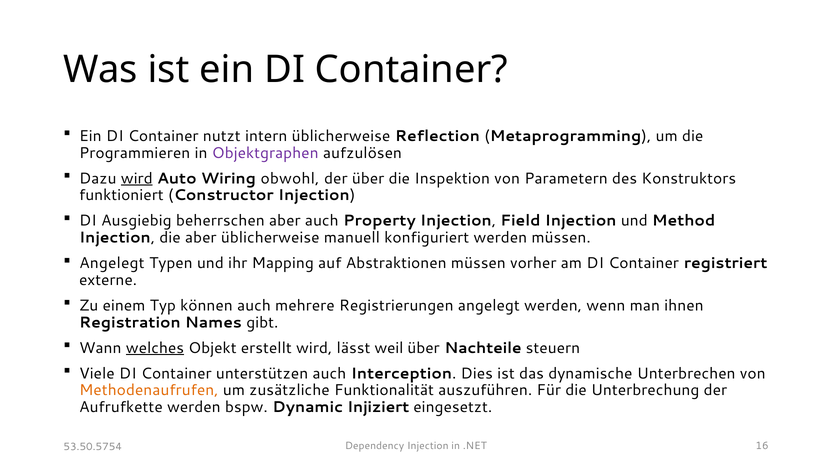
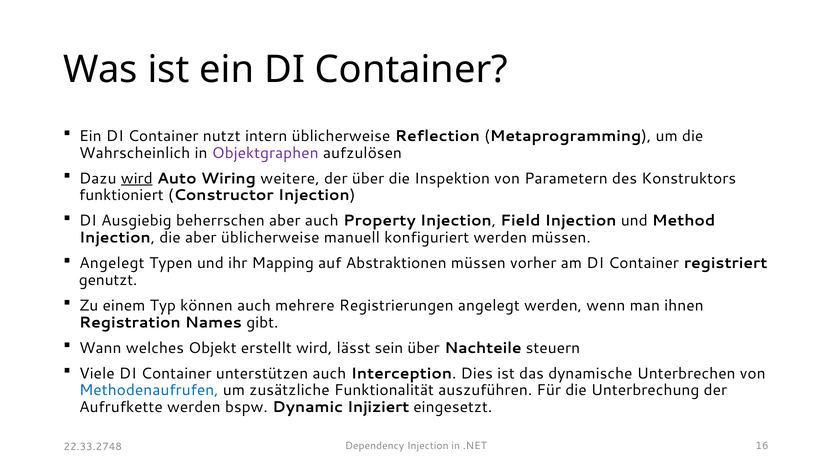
Programmieren: Programmieren -> Wahrscheinlich (135, 153)
obwohl: obwohl -> weitere (290, 178)
externe: externe -> genutzt (108, 280)
welches underline: present -> none (155, 348)
weil: weil -> sein (389, 348)
Methodenaufrufen colour: orange -> blue (149, 390)
53.50.5754: 53.50.5754 -> 22.33.2748 (93, 447)
